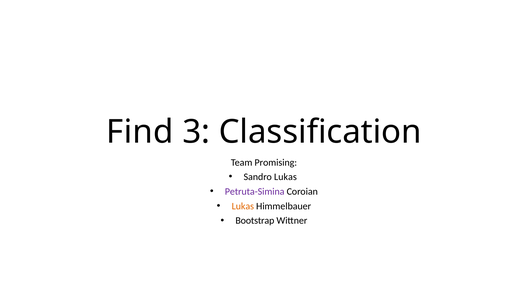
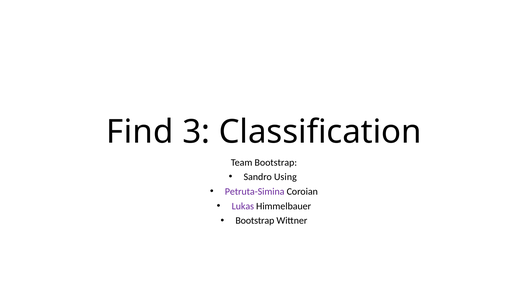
Team Promising: Promising -> Bootstrap (276, 162)
Sandro Lukas: Lukas -> Using (285, 177)
Lukas colour: orange -> purple (243, 206)
